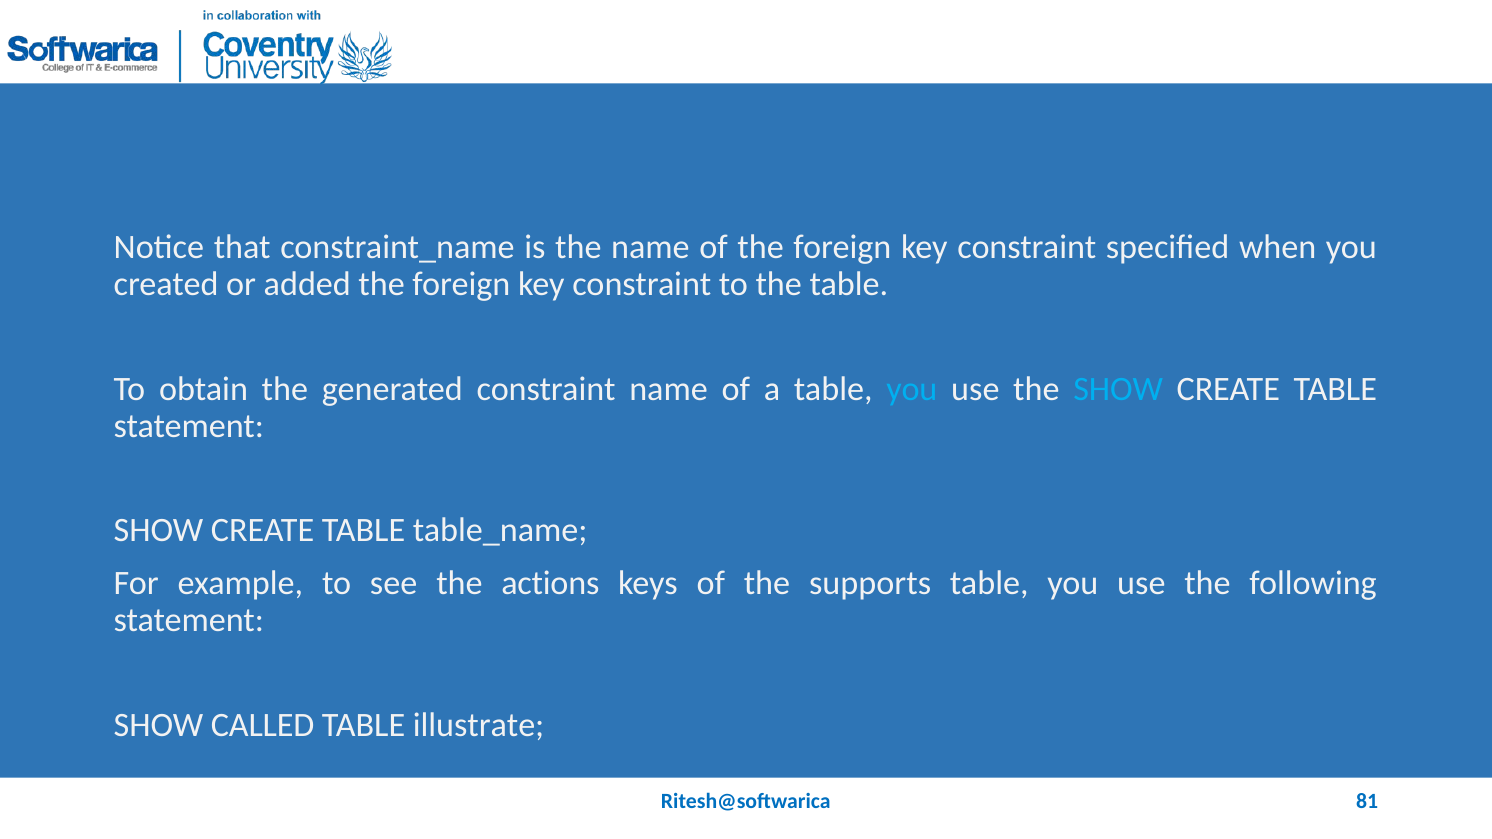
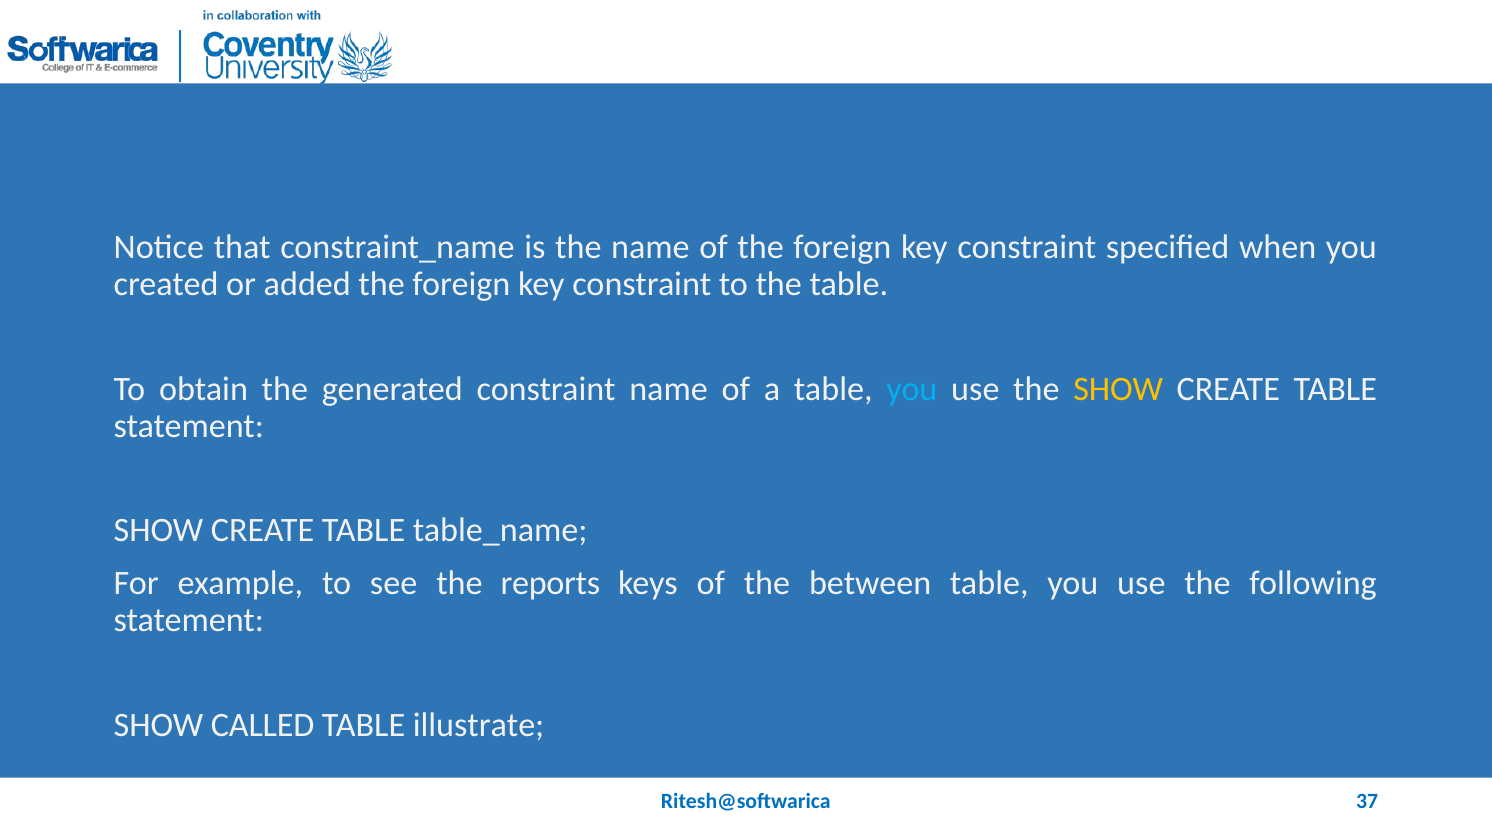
SHOW colour: light blue -> yellow (1118, 389)
actions: actions -> reports (550, 583)
supports: supports -> between (870, 583)
81: 81 -> 37 (1367, 802)
